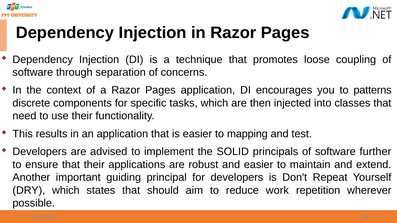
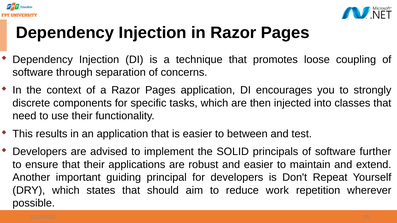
patterns: patterns -> strongly (372, 90)
mapping: mapping -> between (247, 134)
